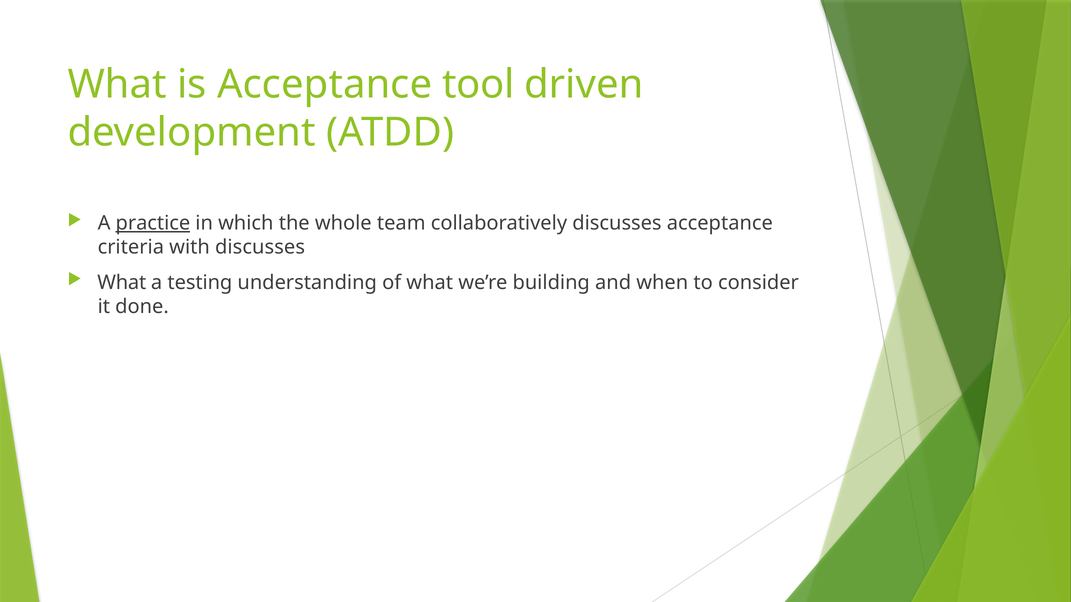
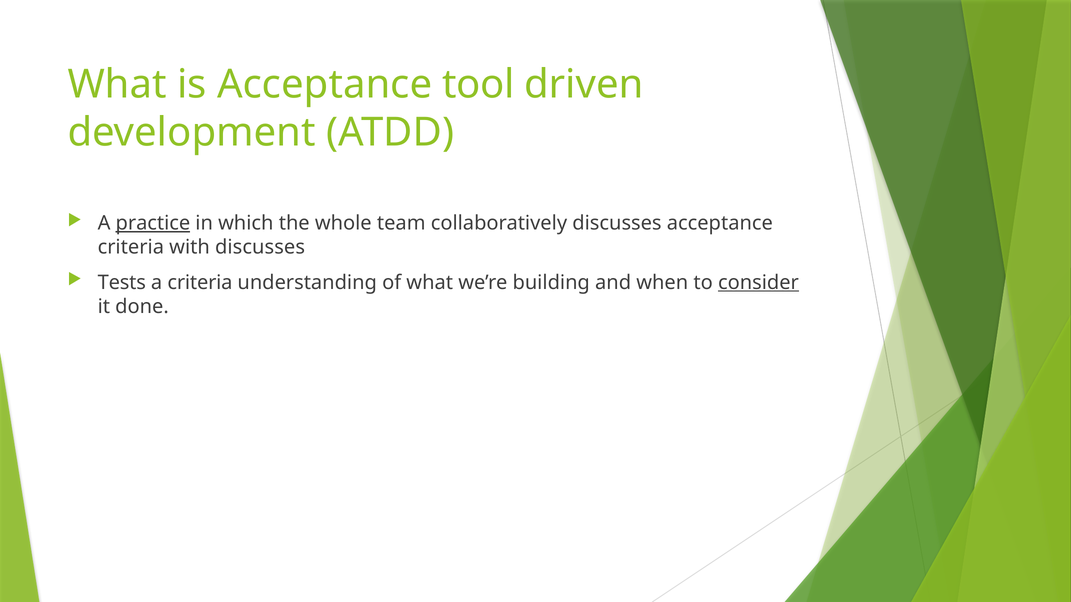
What: What -> Tests (122, 283)
a testing: testing -> criteria (200, 283)
consider underline: none -> present (758, 283)
